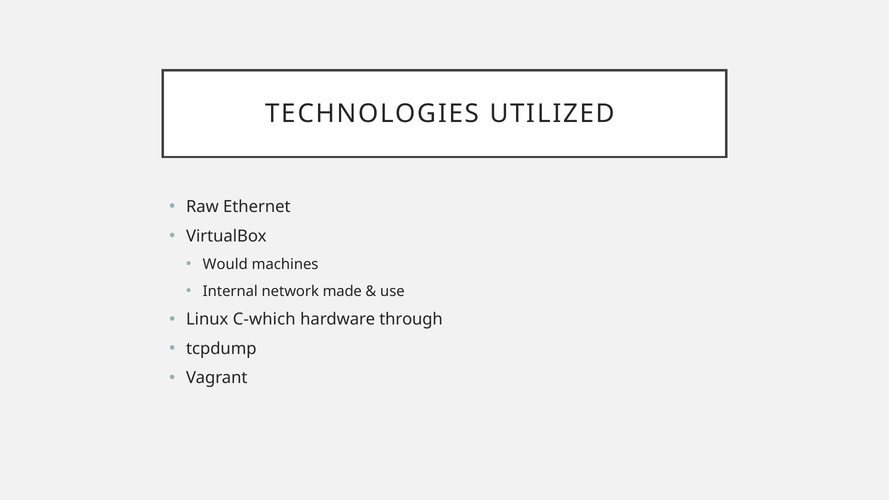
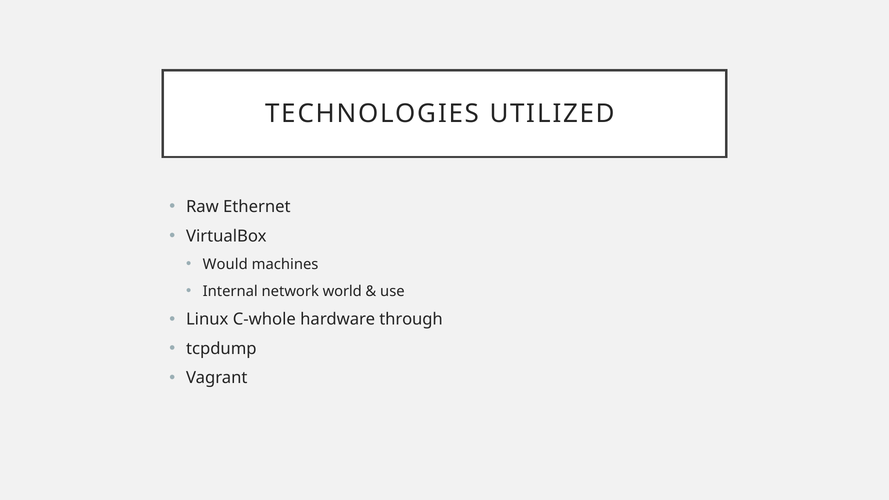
made: made -> world (342, 291)
C-which: C-which -> C-whole (264, 319)
